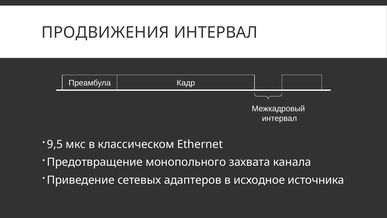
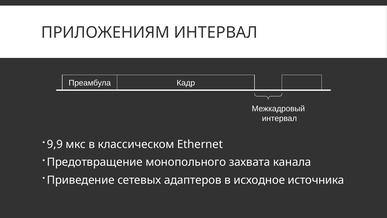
ПРОДВИЖЕНИЯ: ПРОДВИЖЕНИЯ -> ПРИЛОЖЕНИЯМ (105, 33)
9,5: 9,5 -> 9,9 (55, 144)
